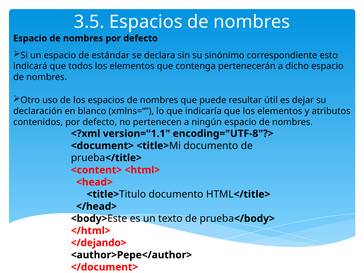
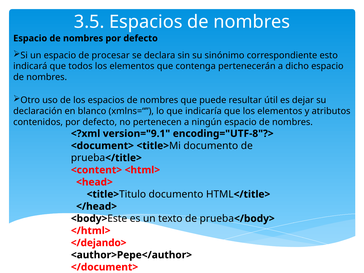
estándar: estándar -> procesar (111, 55)
version="1.1: version="1.1 -> version="9.1 (137, 134)
